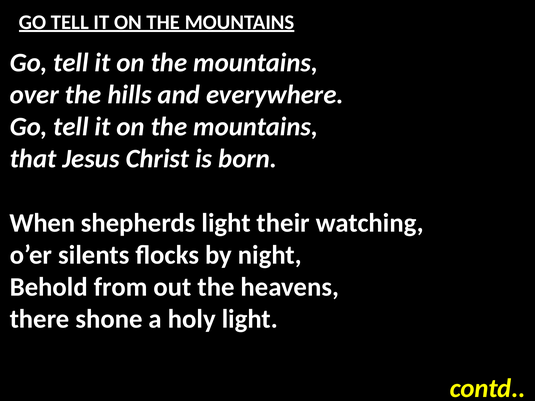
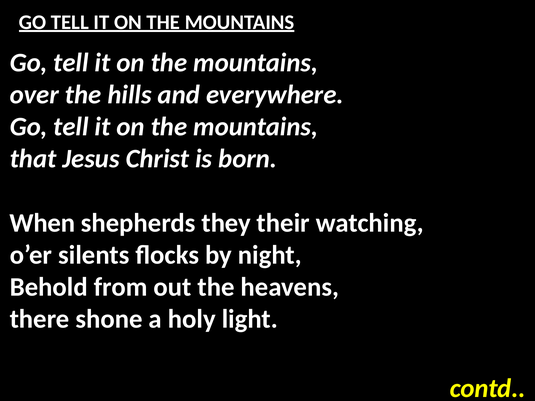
shepherds light: light -> they (226, 223)
